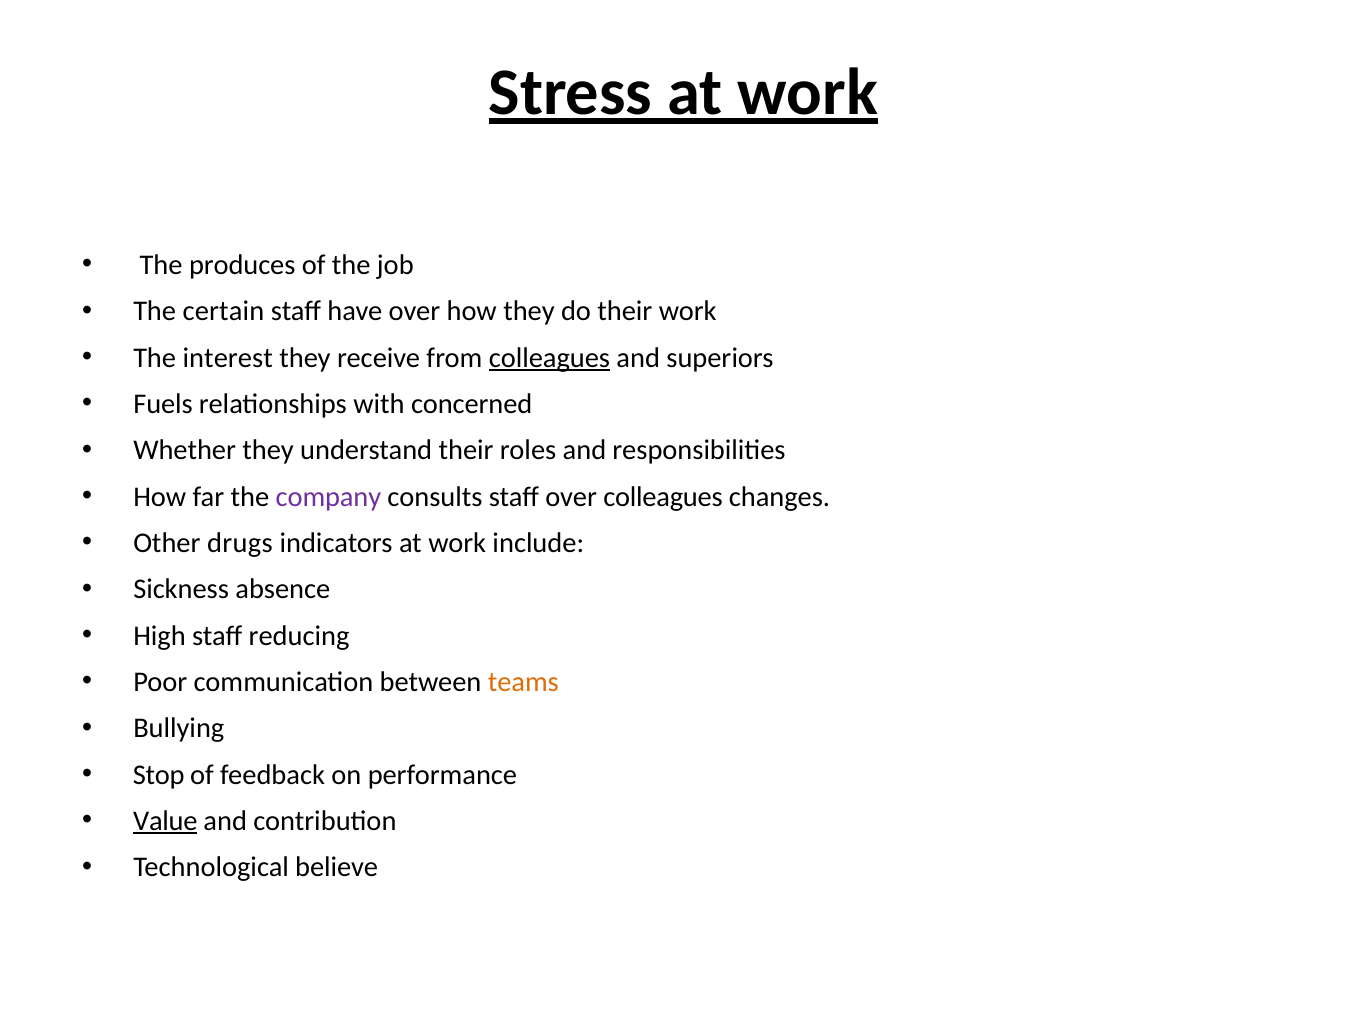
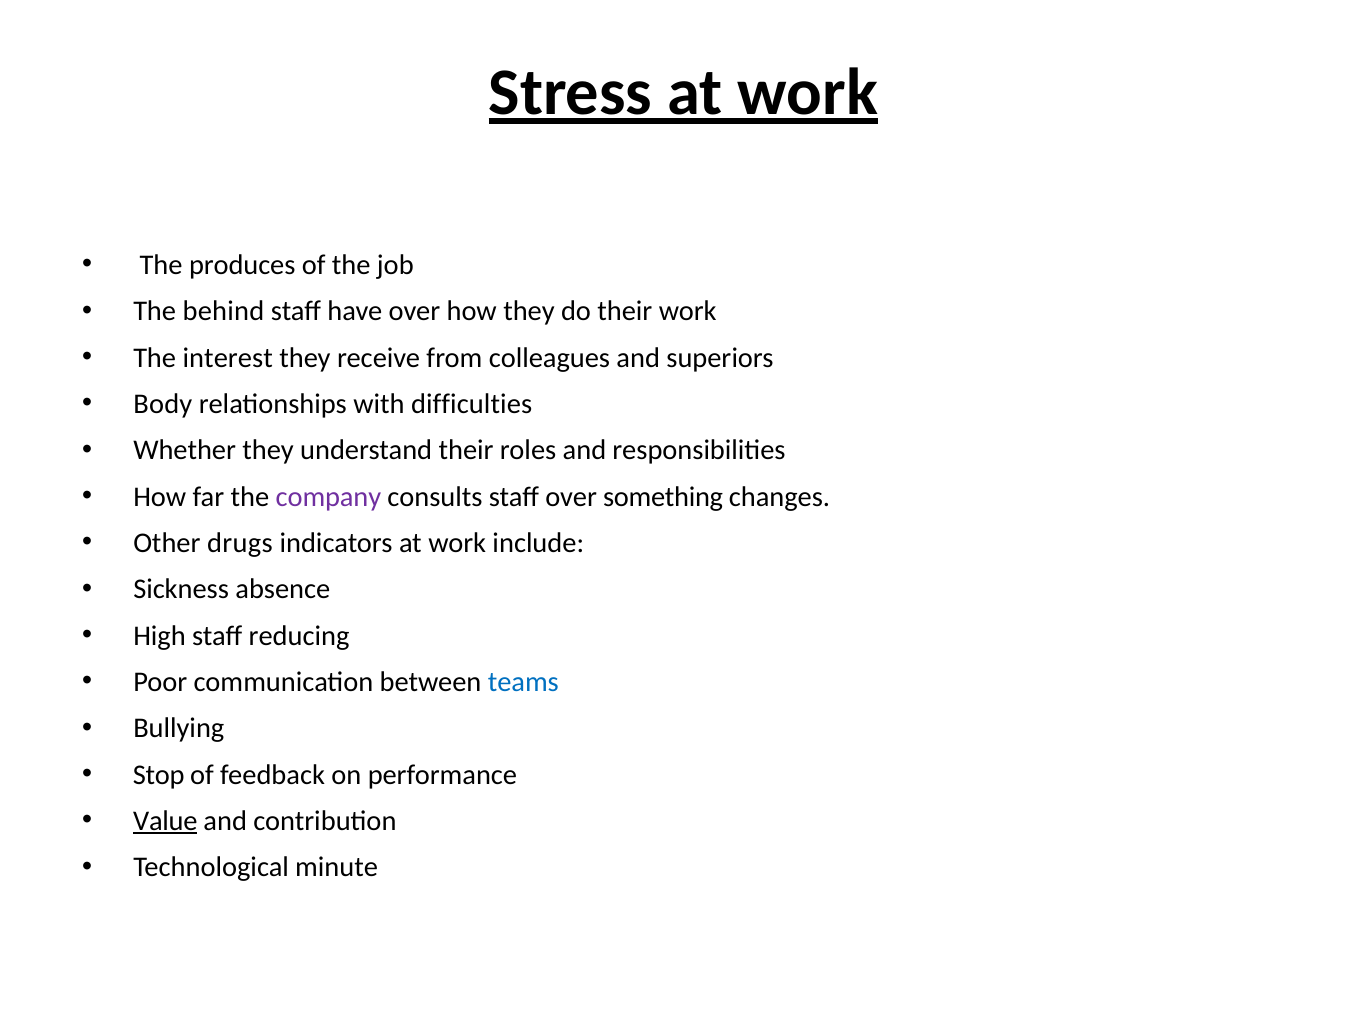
certain: certain -> behind (223, 311)
colleagues underline: present -> none (549, 358)
Fuels: Fuels -> Body (163, 404)
concerned: concerned -> difficulties (472, 404)
over colleagues: colleagues -> something (663, 497)
teams colour: orange -> blue (523, 682)
believe: believe -> minute (337, 868)
